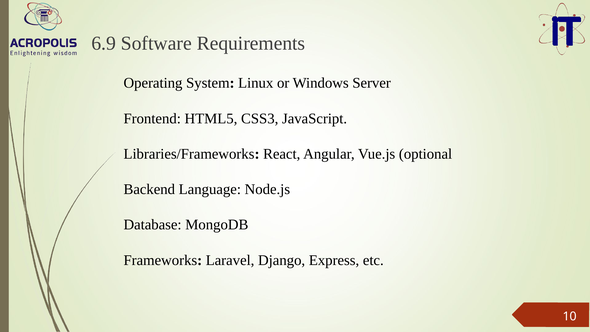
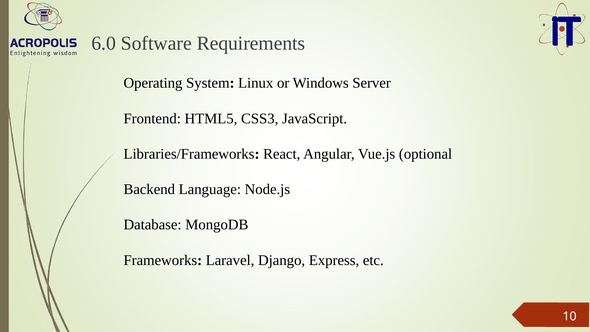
6.9: 6.9 -> 6.0 (104, 43)
